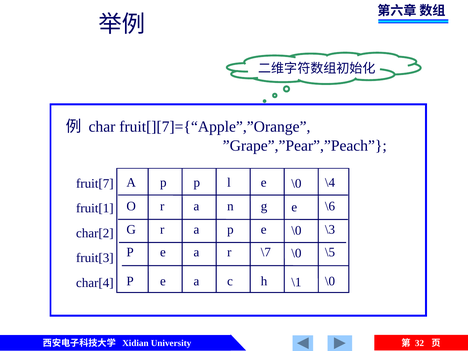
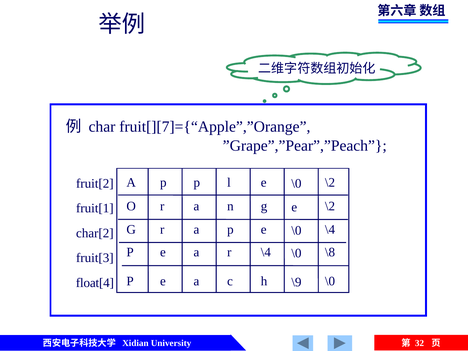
\0 \4: \4 -> \2 (330, 183)
fruit[7: fruit[7 -> fruit[2 (95, 183)
e \6: \6 -> \2 (330, 206)
\0 \3: \3 -> \4 (330, 230)
r \7: \7 -> \4 (266, 252)
\5: \5 -> \8 (330, 252)
\1: \1 -> \9 (296, 282)
char[4: char[4 -> float[4 (95, 283)
